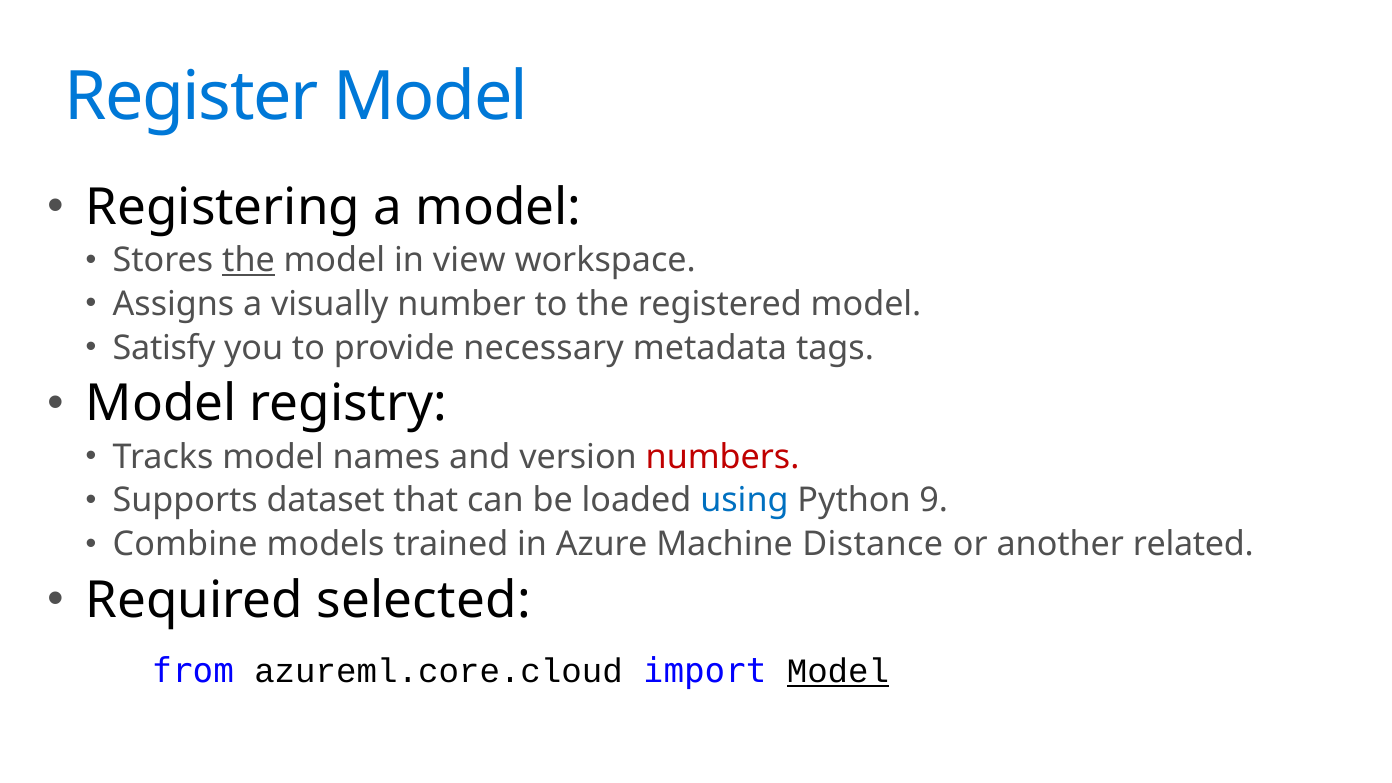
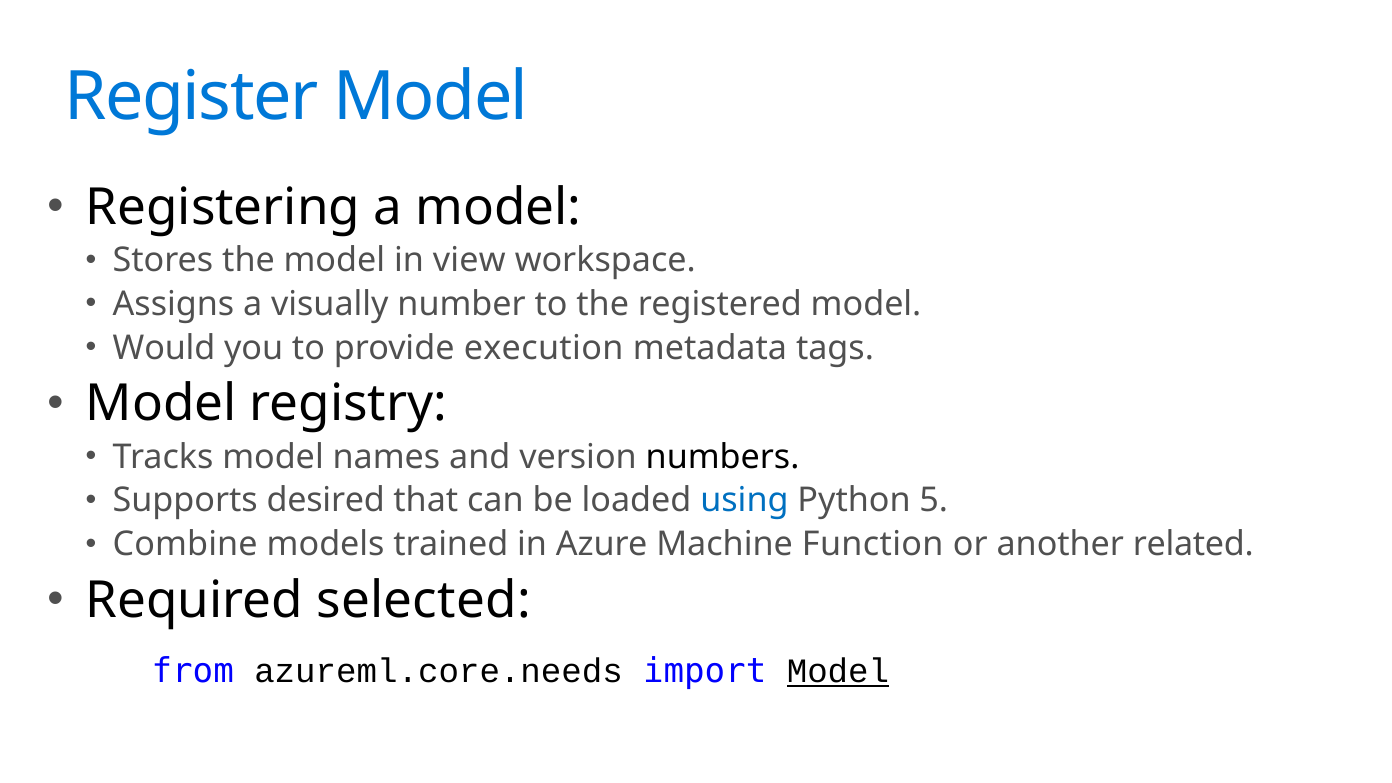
the underline: present -> none (249, 260)
Satisfy: Satisfy -> Would (164, 348)
necessary: necessary -> execution (544, 348)
numbers colour: red -> black (723, 457)
dataset: dataset -> desired (326, 501)
9: 9 -> 5 (934, 501)
Distance: Distance -> Function (873, 544)
azureml.core.cloud: azureml.core.cloud -> azureml.core.needs (439, 671)
